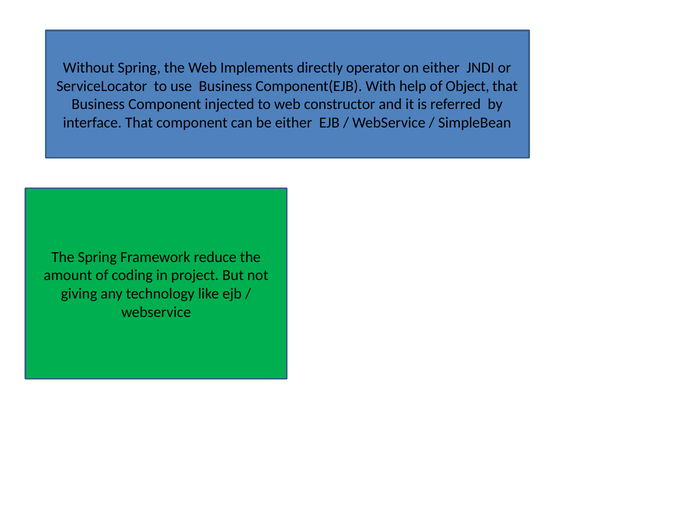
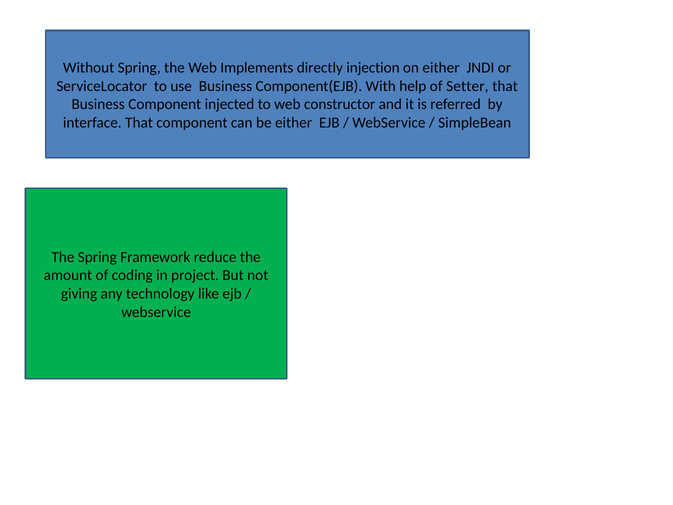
operator: operator -> injection (373, 68)
Object: Object -> Setter (467, 86)
